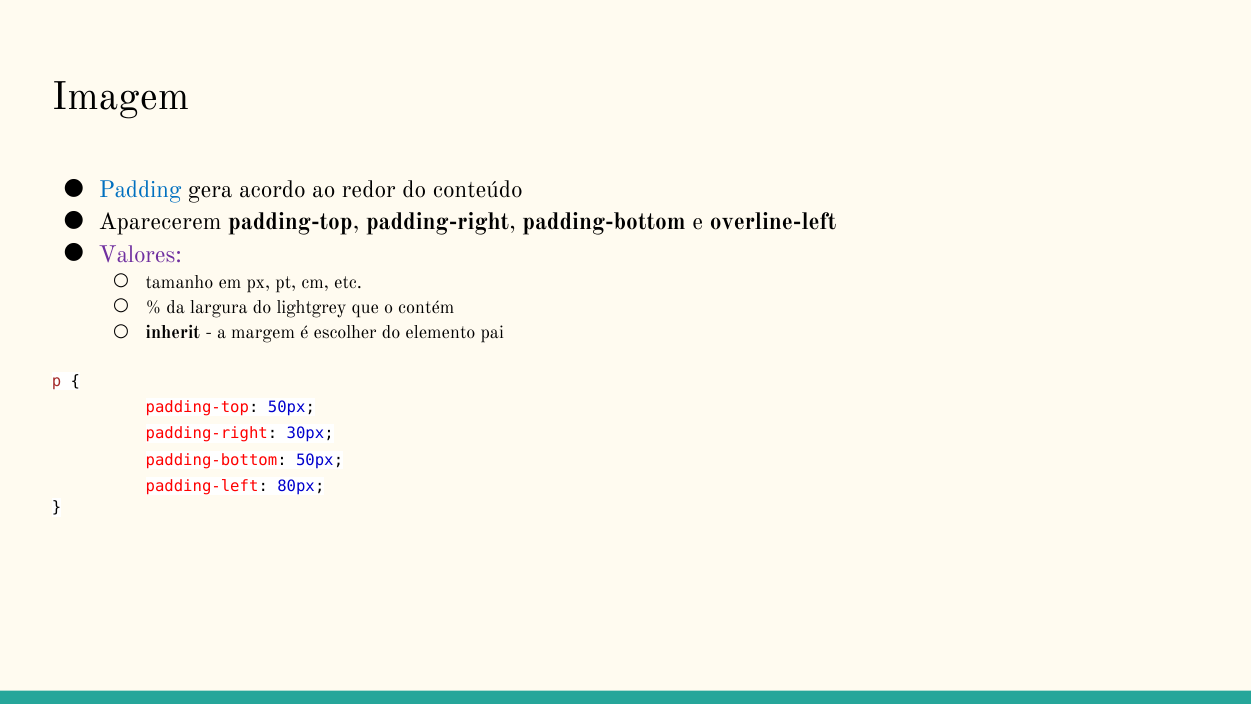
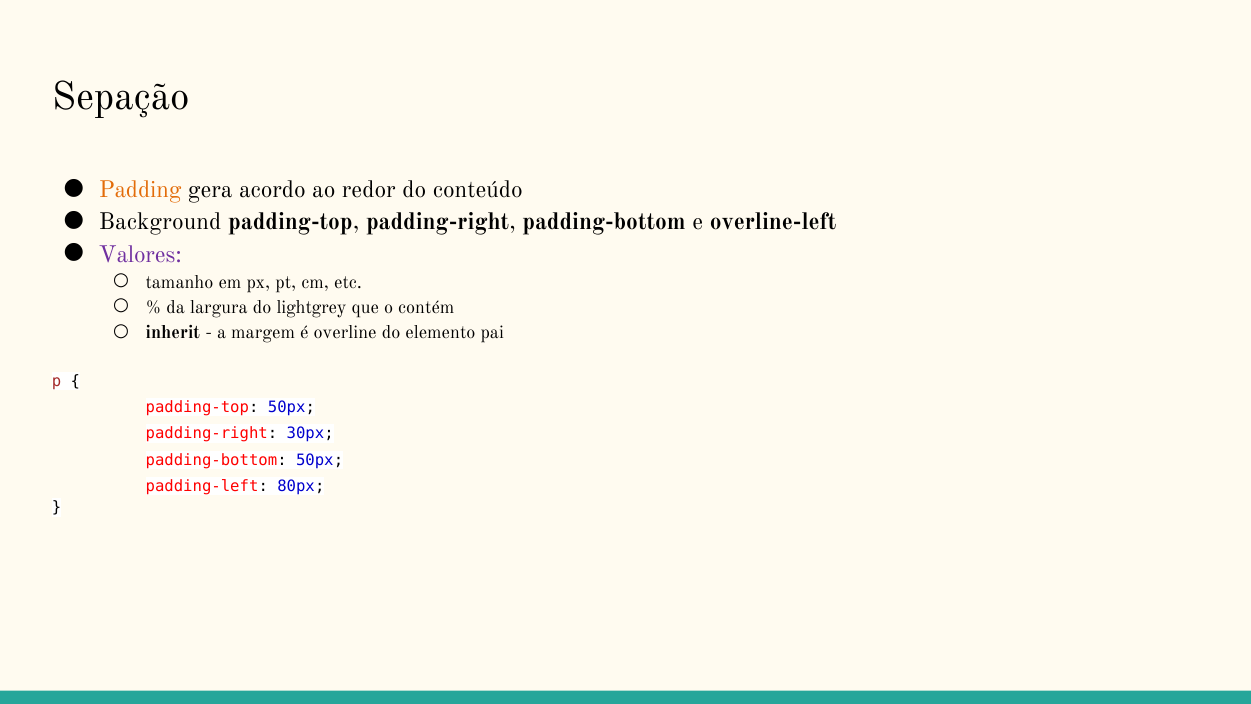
Imagem: Imagem -> Sepação (121, 96)
Padding colour: blue -> orange (140, 190)
Aparecerem: Aparecerem -> Background (160, 222)
escolher: escolher -> overline (345, 332)
